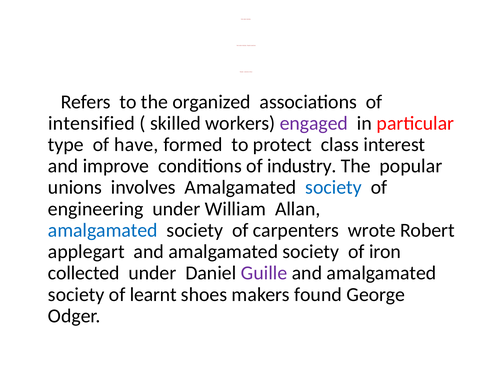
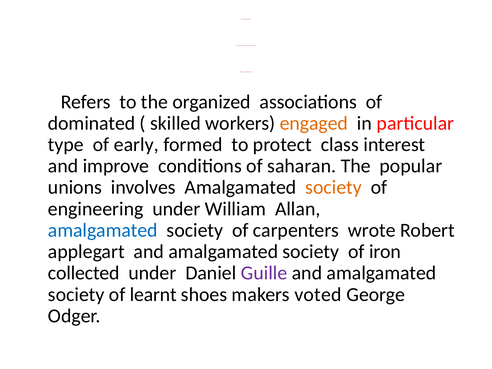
intensified: intensified -> dominated (92, 123)
engaged colour: purple -> orange (314, 123)
have: have -> early (136, 145)
industry: industry -> saharan (302, 166)
society colour: blue -> orange (334, 187)
found: found -> voted (318, 294)
